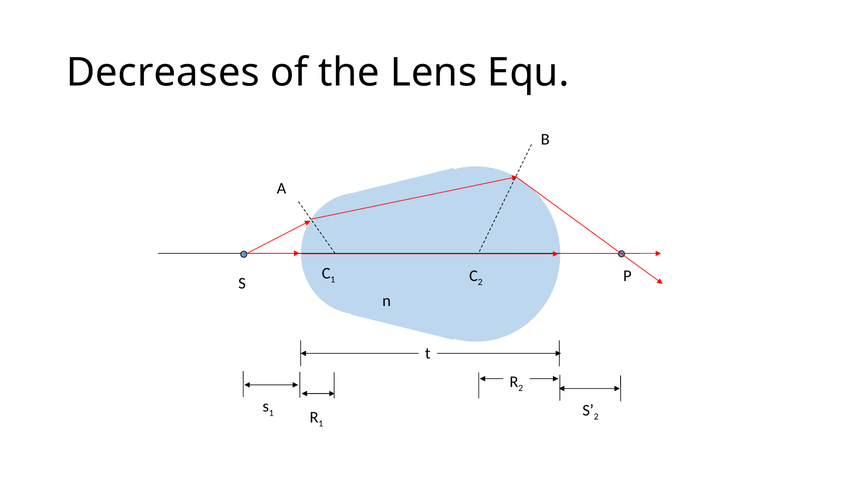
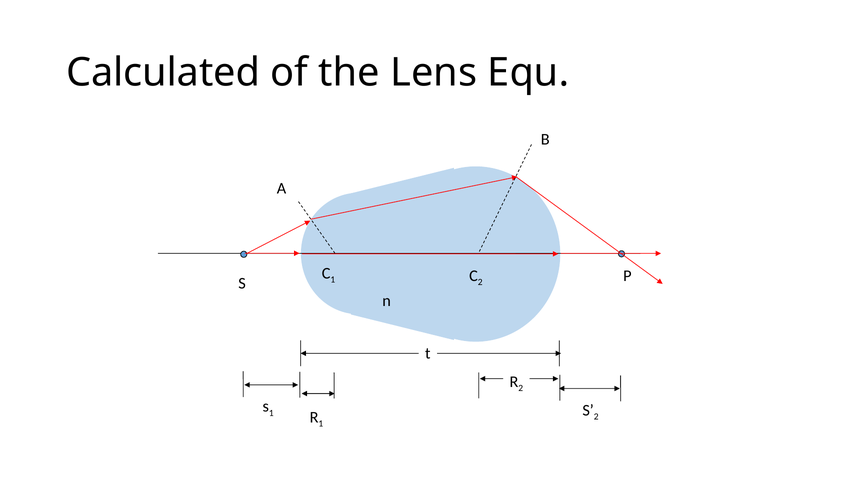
Decreases: Decreases -> Calculated (163, 73)
